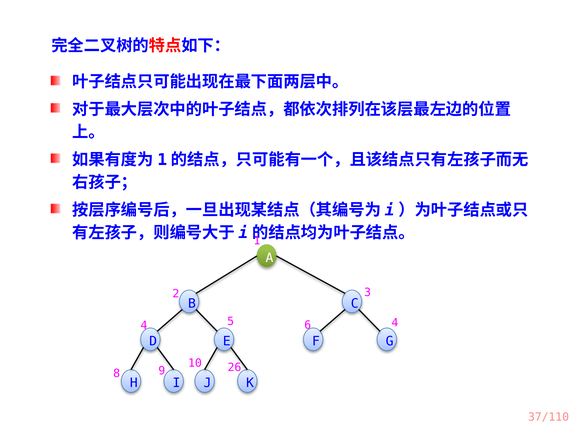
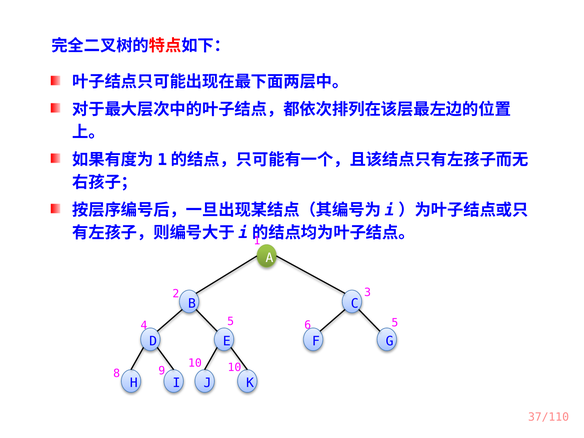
6 4: 4 -> 5 (395, 323)
10 26: 26 -> 10 (234, 367)
